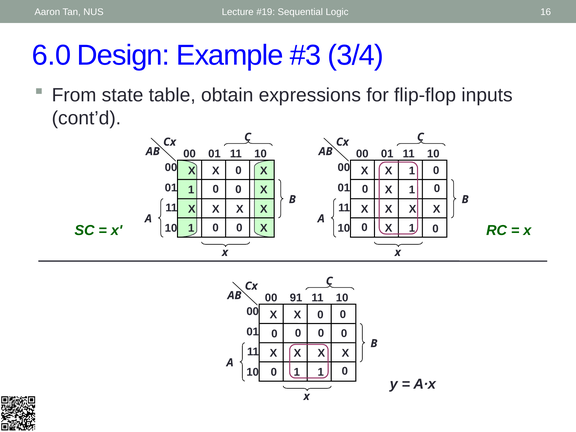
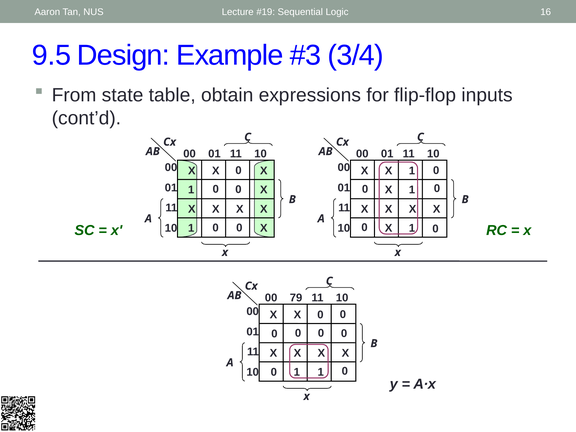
6.0: 6.0 -> 9.5 (51, 55)
91: 91 -> 79 (296, 298)
